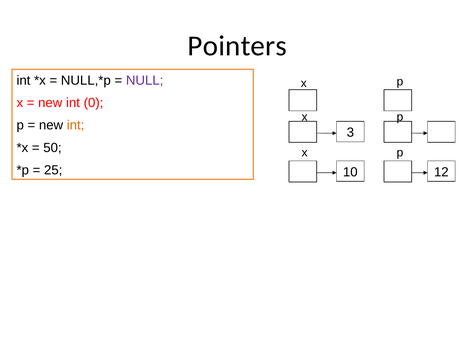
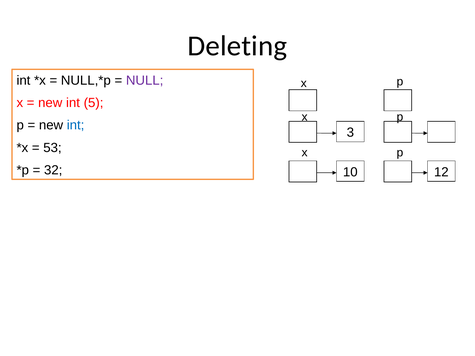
Pointers: Pointers -> Deleting (237, 46)
0: 0 -> 5 (94, 103)
int colour: orange -> blue (76, 125)
50: 50 -> 53 (52, 148)
25: 25 -> 32 (53, 170)
